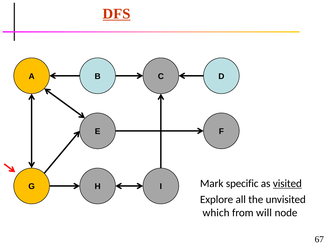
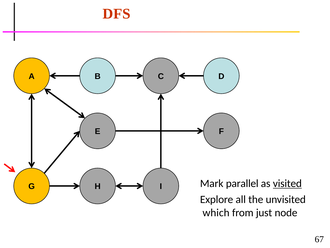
DFS underline: present -> none (117, 14)
specific: specific -> parallel (242, 183)
will: will -> just (264, 212)
